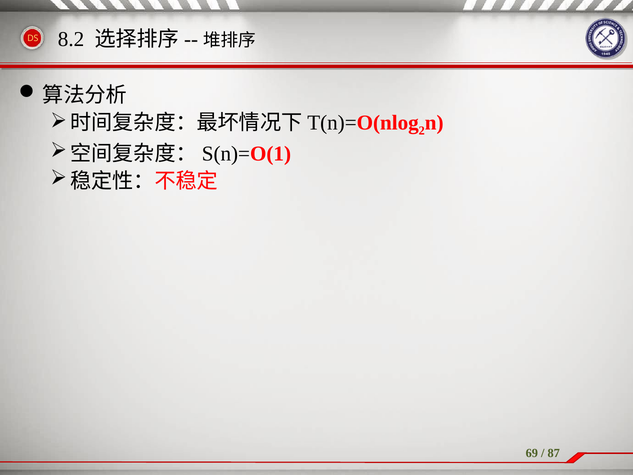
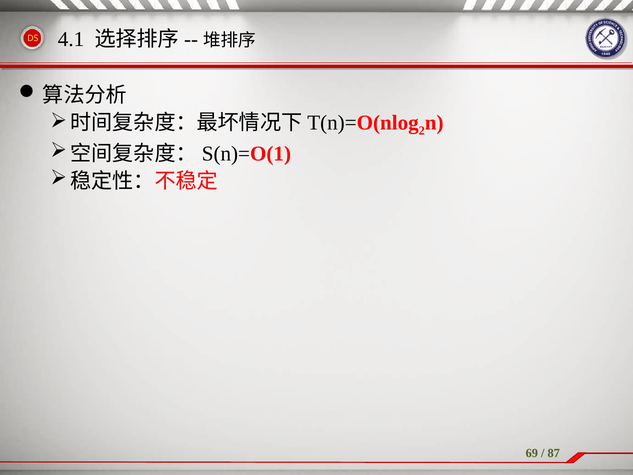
8.2: 8.2 -> 4.1 (71, 39)
